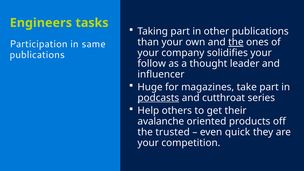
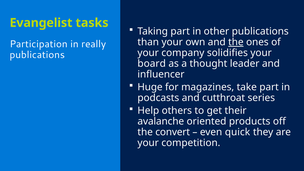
Engineers: Engineers -> Evangelist (41, 23)
same: same -> really (94, 44)
follow: follow -> board (152, 64)
podcasts underline: present -> none (158, 98)
trusted: trusted -> convert (173, 132)
